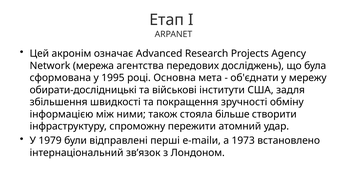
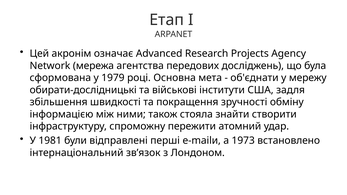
1995: 1995 -> 1979 (113, 78)
більше: більше -> знайти (232, 114)
1979: 1979 -> 1981 (50, 141)
